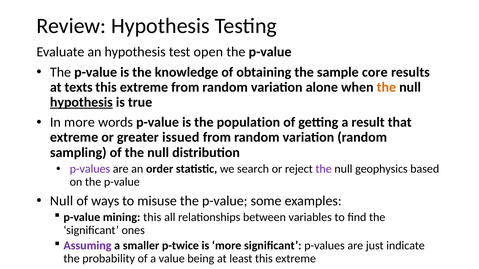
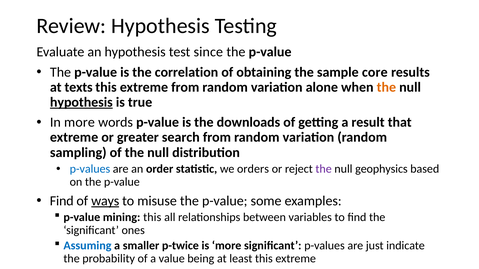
open: open -> since (208, 52)
knowledge: knowledge -> correlation (187, 72)
population: population -> downloads (248, 122)
issued: issued -> search (181, 138)
p-values colour: purple -> blue (90, 169)
search: search -> orders (253, 169)
Null: Null -> Find (62, 201)
ways underline: none -> present (105, 201)
Assuming colour: purple -> blue (87, 246)
